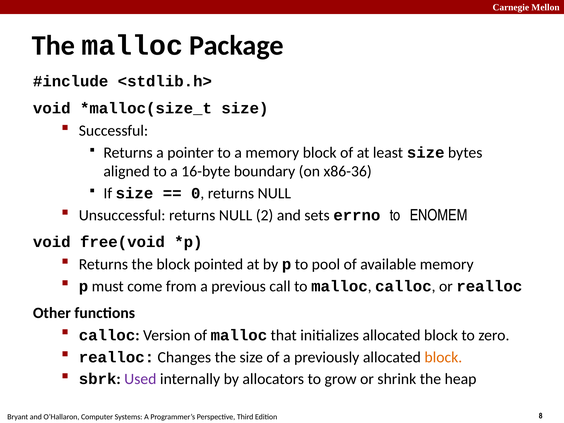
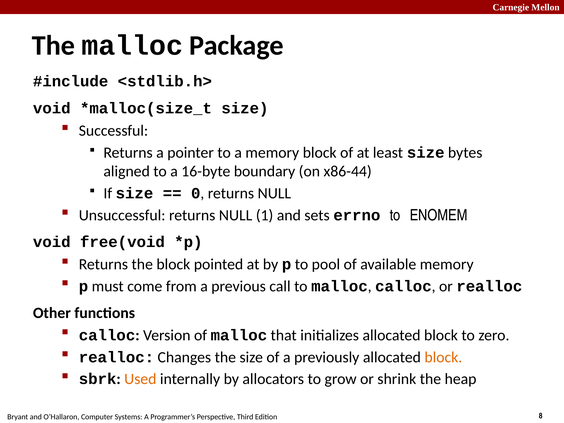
x86-36: x86-36 -> x86-44 (348, 171)
2: 2 -> 1 (265, 215)
Used colour: purple -> orange (140, 379)
